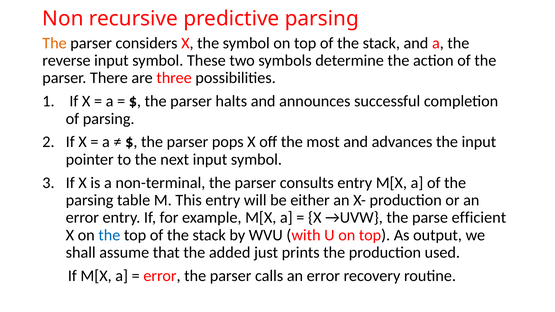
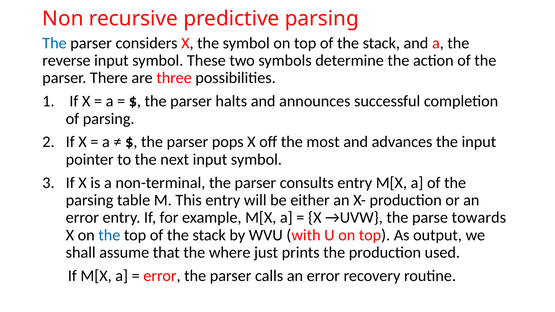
The colour: orange -> blue (55, 43)
efficient: efficient -> towards (479, 218)
added: added -> where (230, 253)
